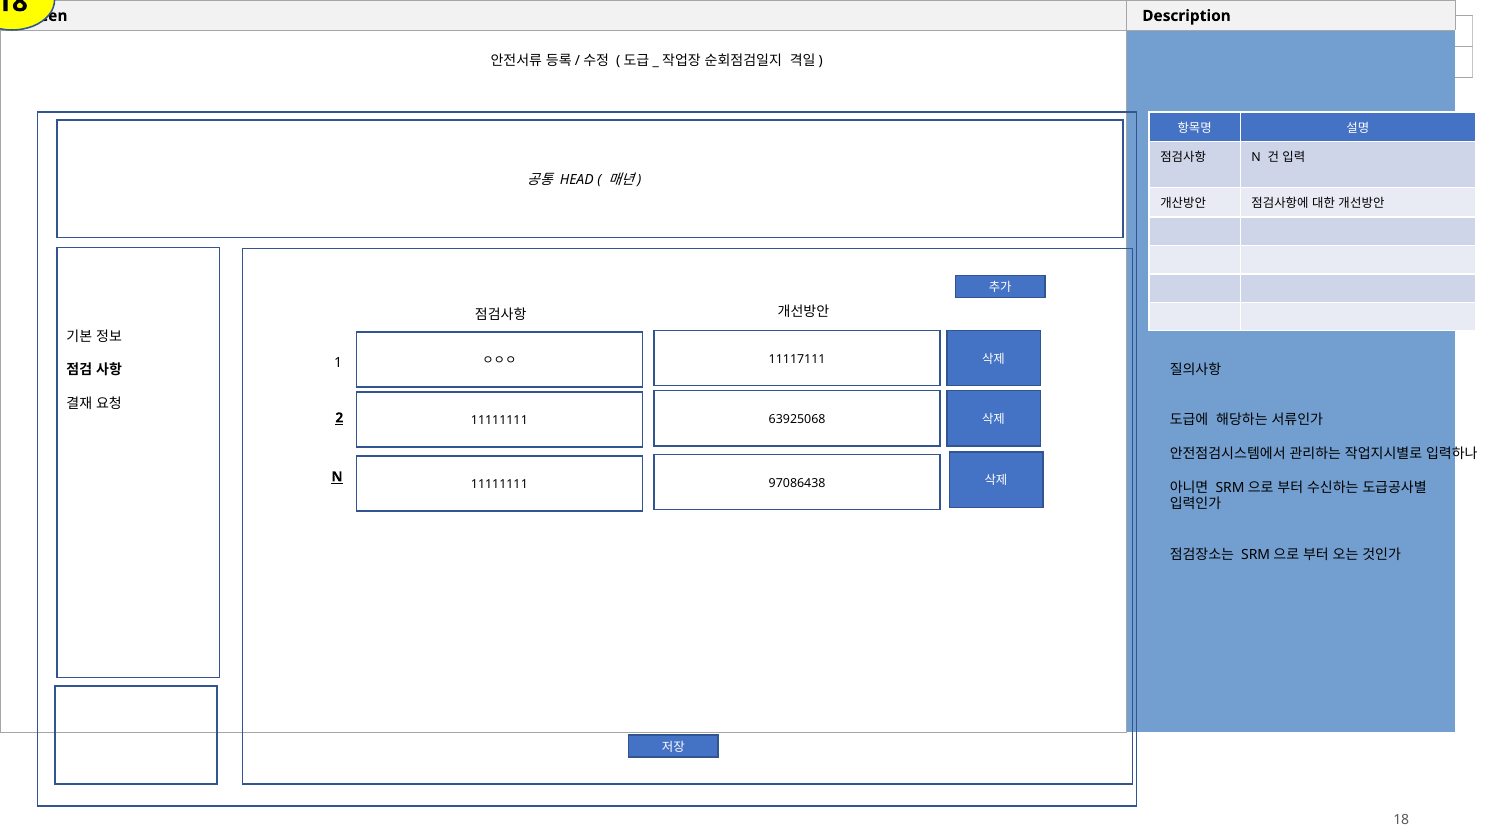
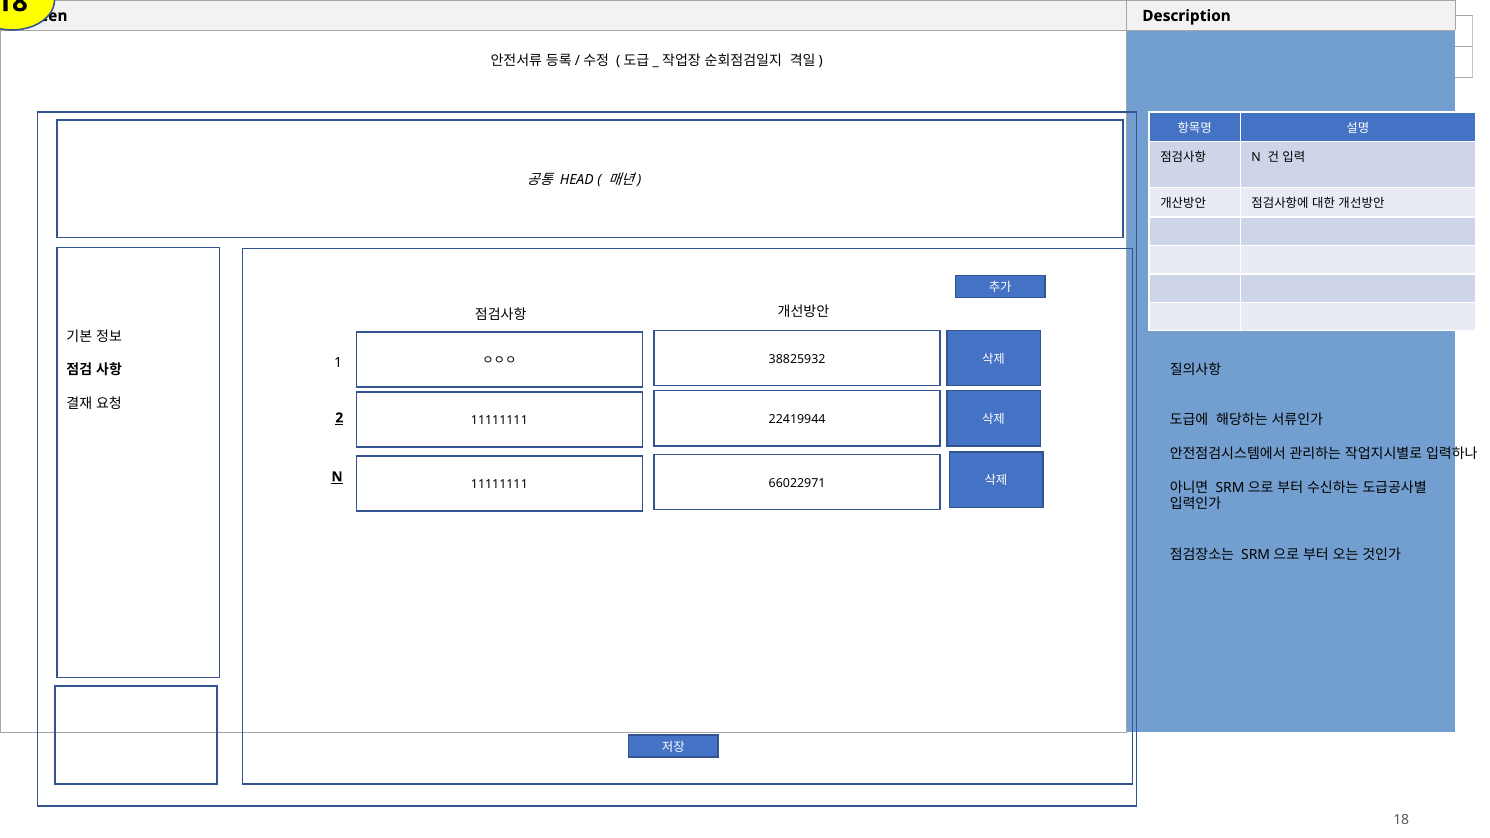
11117111: 11117111 -> 38825932 (797, 359)
63925068: 63925068 -> 22419944 (797, 419)
97086438: 97086438 -> 66022971 (797, 483)
